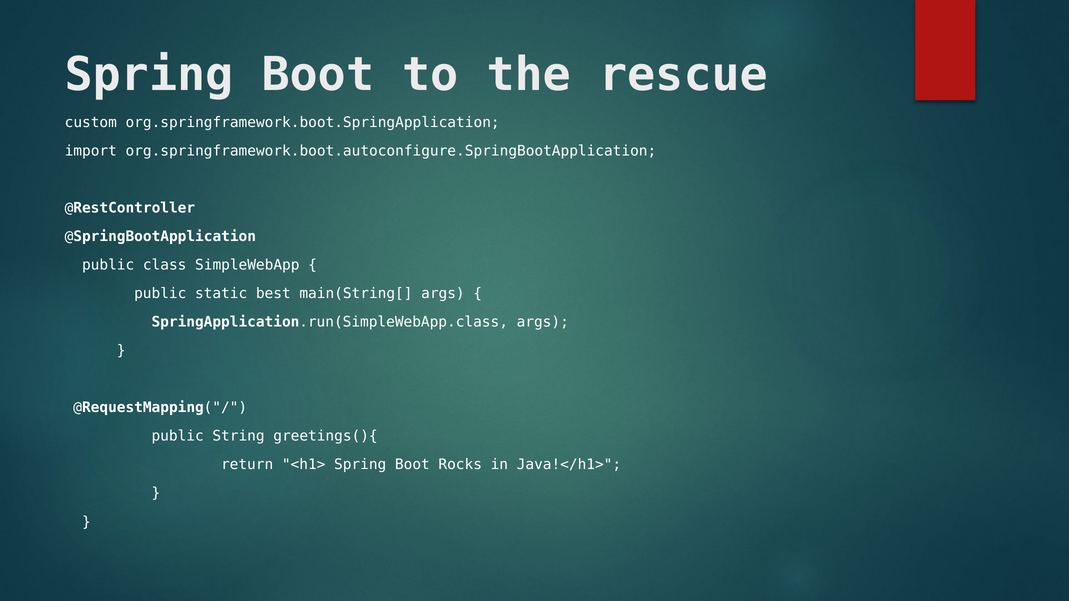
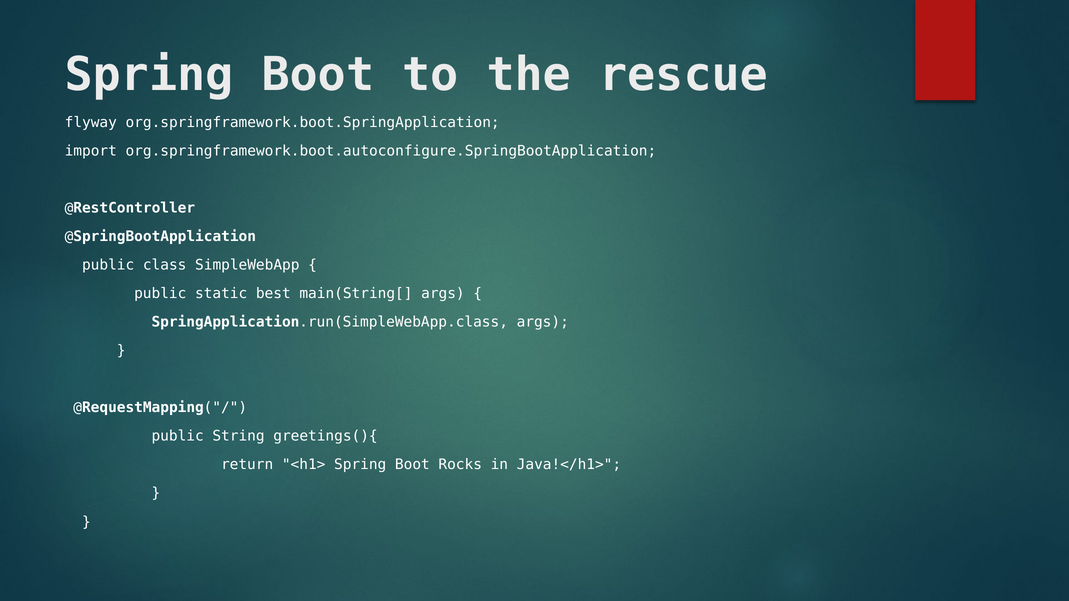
custom: custom -> flyway (91, 123)
